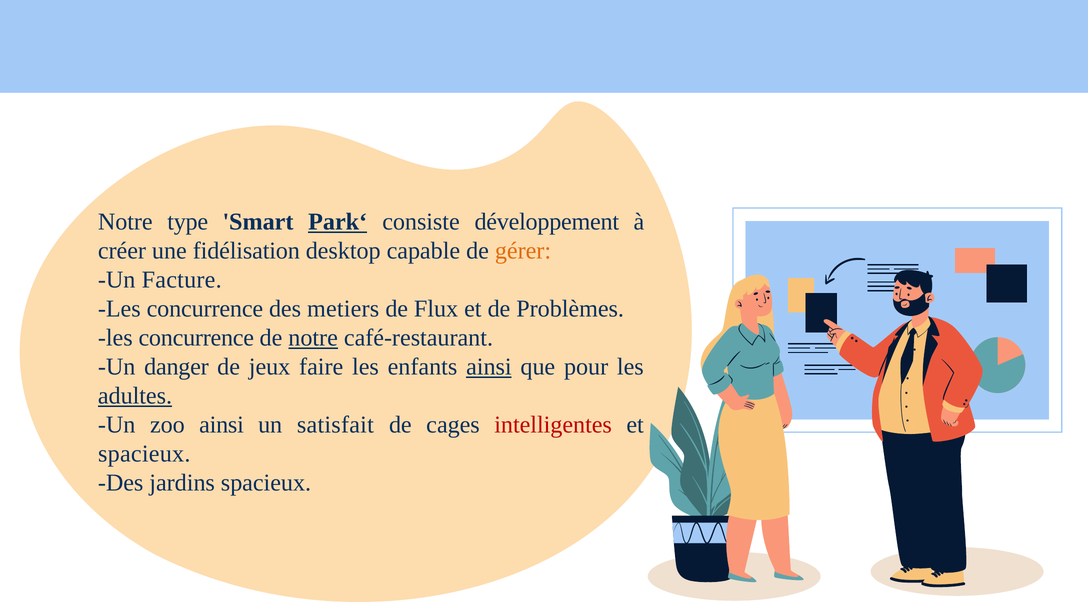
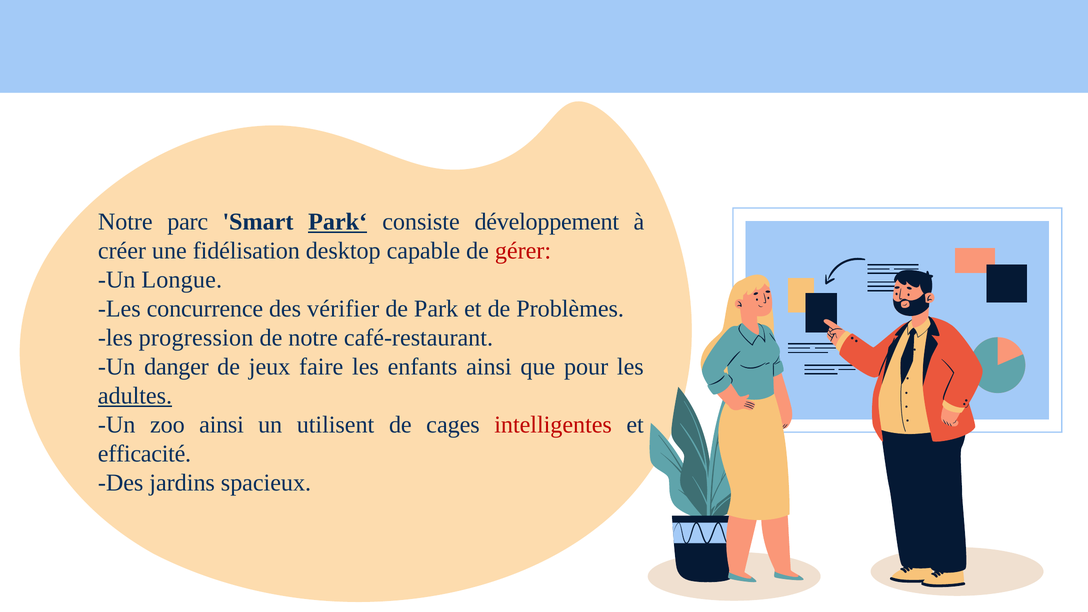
type: type -> parc (188, 222)
gérer colour: orange -> red (523, 251)
Facture: Facture -> Longue (182, 280)
metiers: metiers -> vérifier (343, 309)
Flux: Flux -> Park (436, 309)
concurrence: concurrence -> progression (196, 338)
notre underline: present -> none (313, 338)
ainsi underline: present -> none (489, 367)
satisfait: satisfait -> utilisent (336, 425)
spacieux: spacieux -> efficacité (145, 454)
